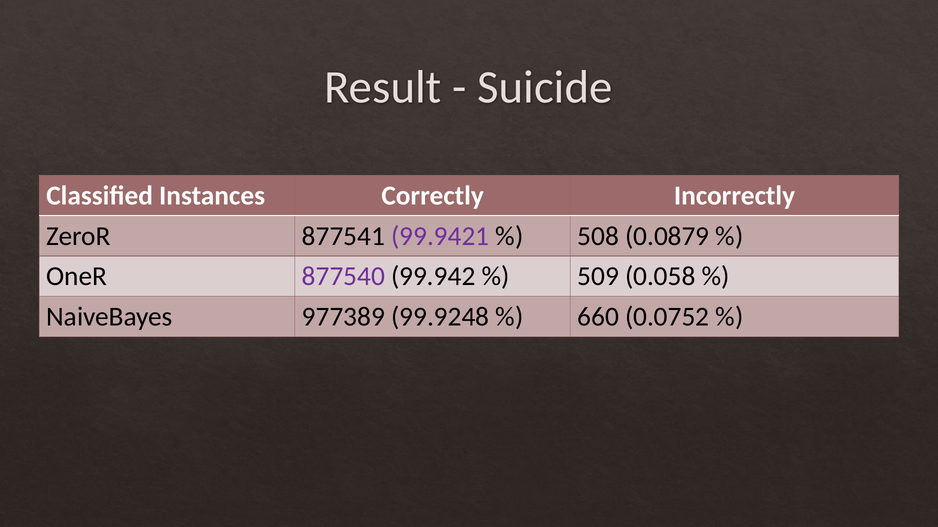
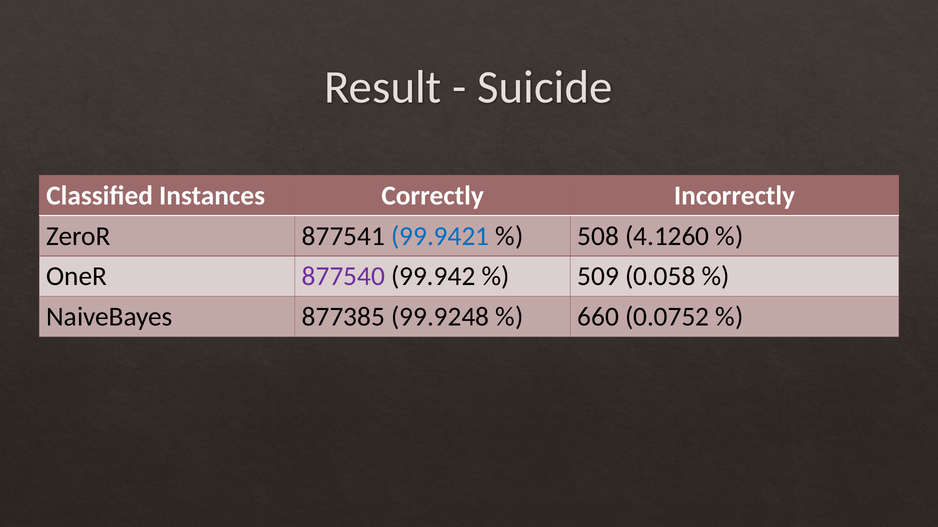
99.9421 colour: purple -> blue (440, 236)
0.0879: 0.0879 -> 4.1260 (667, 236)
977389: 977389 -> 877385 (343, 317)
